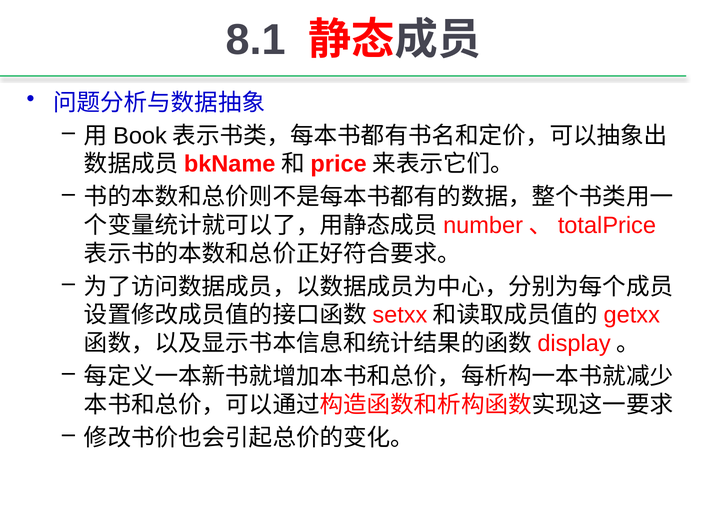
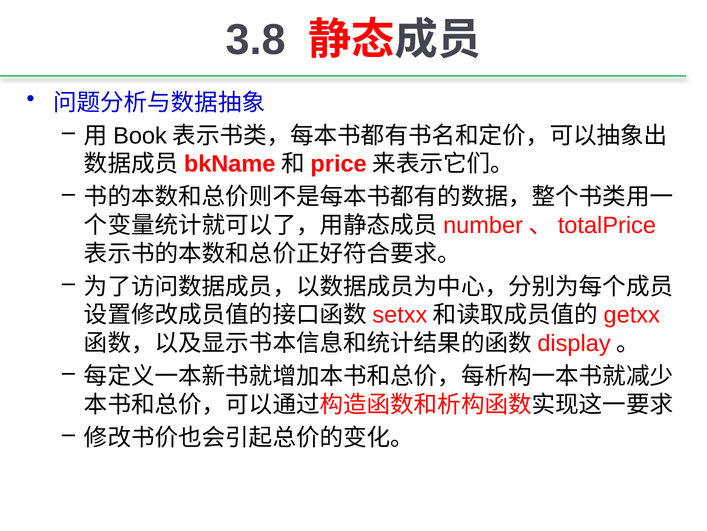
8.1: 8.1 -> 3.8 (256, 40)
